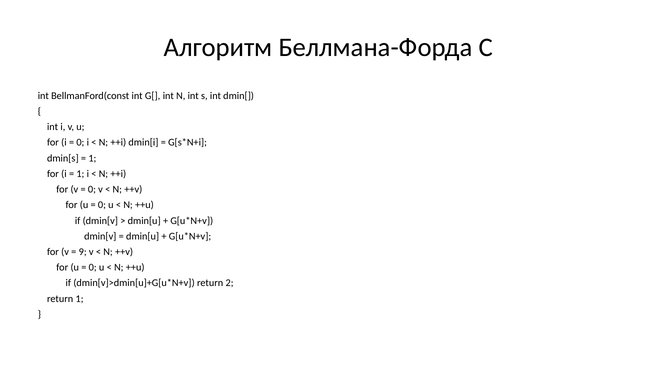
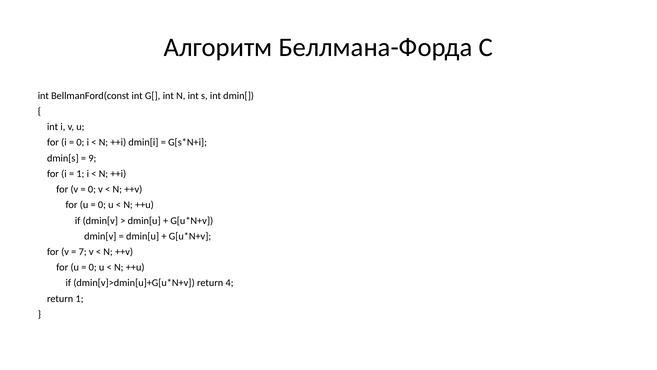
1: 1 -> 9 (92, 158)
9: 9 -> 7 (83, 252)
2: 2 -> 4 (230, 283)
